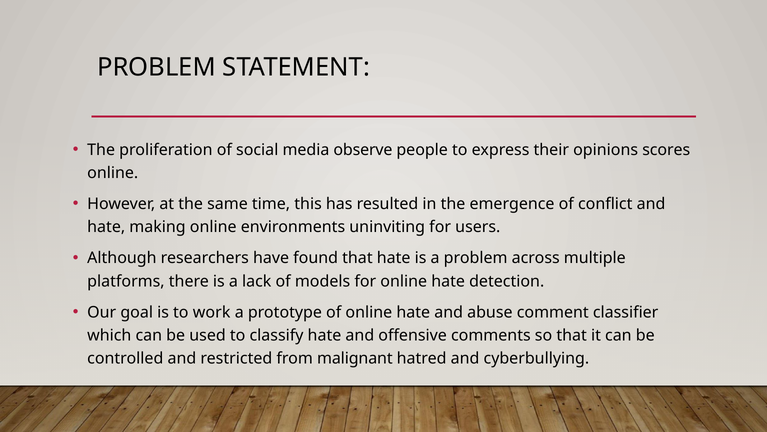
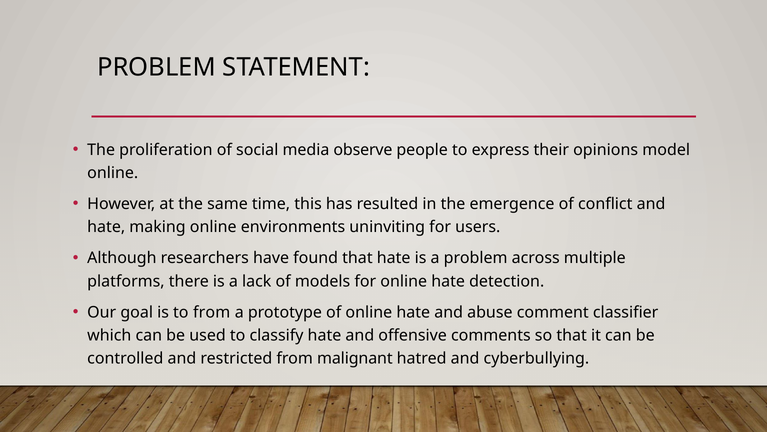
scores: scores -> model (666, 150)
to work: work -> from (212, 312)
